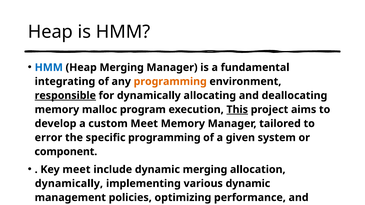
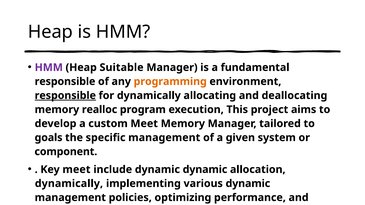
HMM colour: blue -> purple (49, 68)
Heap Merging: Merging -> Suitable (122, 68)
integrating: integrating -> responsible (65, 82)
memory malloc: malloc -> realloc (100, 110)
This underline: present -> none (237, 110)
error: error -> goals (49, 138)
specific programming: programming -> management (164, 138)
dynamic merging: merging -> dynamic (205, 170)
